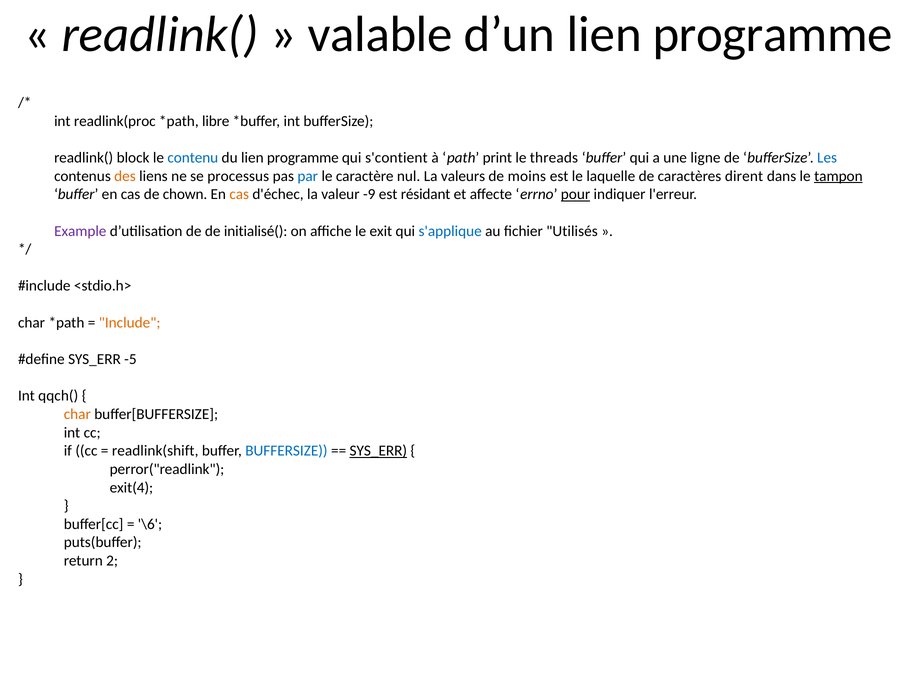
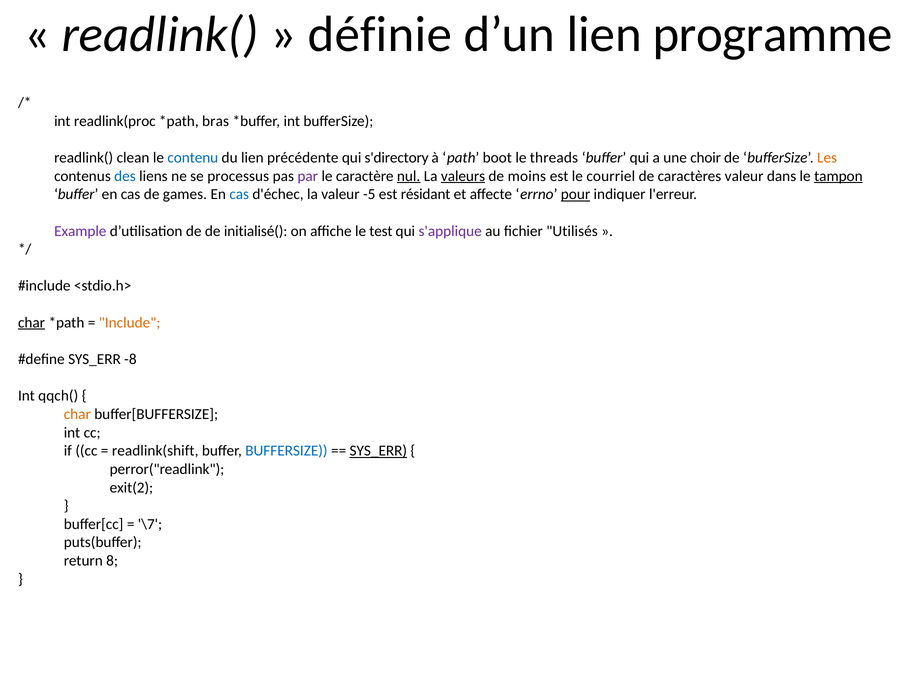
valable: valable -> définie (380, 34)
libre: libre -> bras (216, 121)
block: block -> clean (133, 158)
du lien programme: programme -> précédente (303, 158)
s'contient: s'contient -> s'directory (397, 158)
print: print -> boot (497, 158)
ligne: ligne -> choir (706, 158)
Les colour: blue -> orange (827, 158)
des colour: orange -> blue (125, 176)
par colour: blue -> purple (308, 176)
nul underline: none -> present (409, 176)
valeurs underline: none -> present (463, 176)
laquelle: laquelle -> courriel (611, 176)
caractères dirent: dirent -> valeur (744, 176)
chown: chown -> games (185, 194)
cas colour: orange -> blue (239, 194)
-9: -9 -> -5 (369, 194)
exit: exit -> test (381, 231)
s'applique colour: blue -> purple (450, 231)
char underline: none -> present (32, 323)
-5: -5 -> -8 (130, 359)
exit(4: exit(4 -> exit(2 (131, 487)
\6: \6 -> \7 (150, 524)
2: 2 -> 8 (112, 561)
